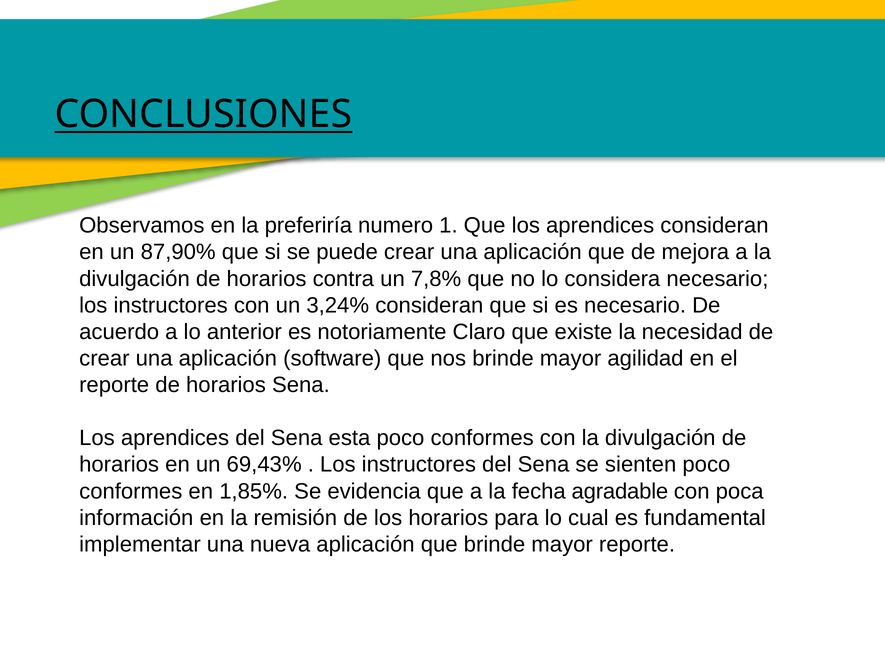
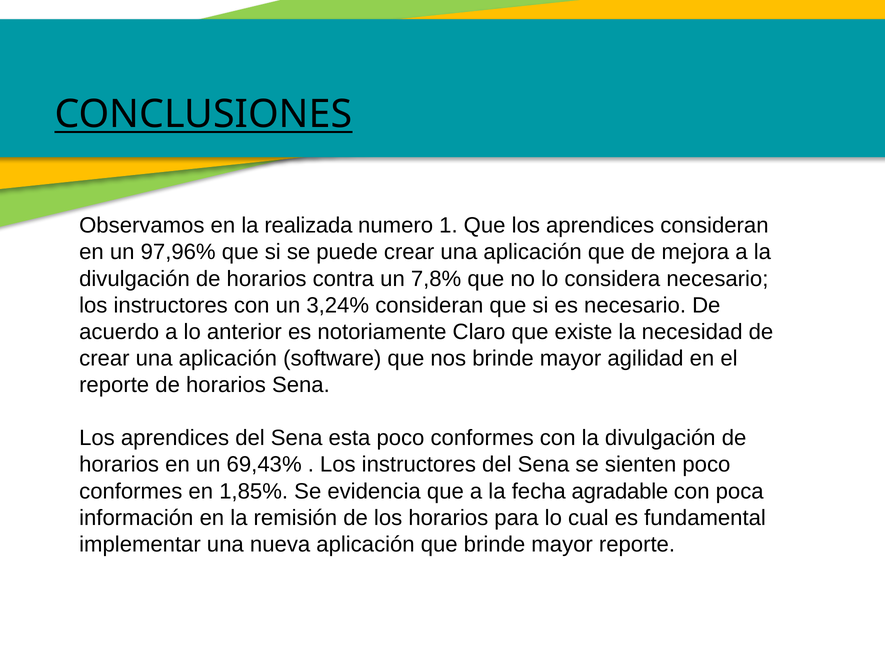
preferiría: preferiría -> realizada (308, 226)
87,90%: 87,90% -> 97,96% (178, 252)
